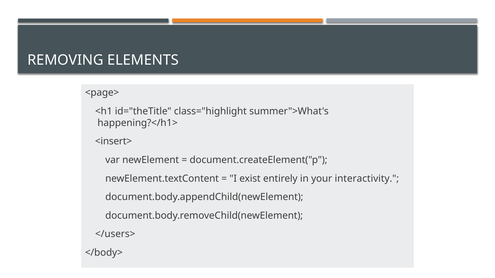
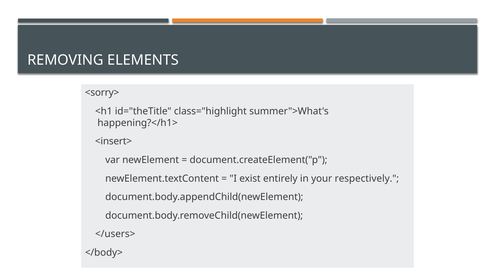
<page>: <page> -> <sorry> (102, 93)
interactivity: interactivity -> respectively (367, 179)
